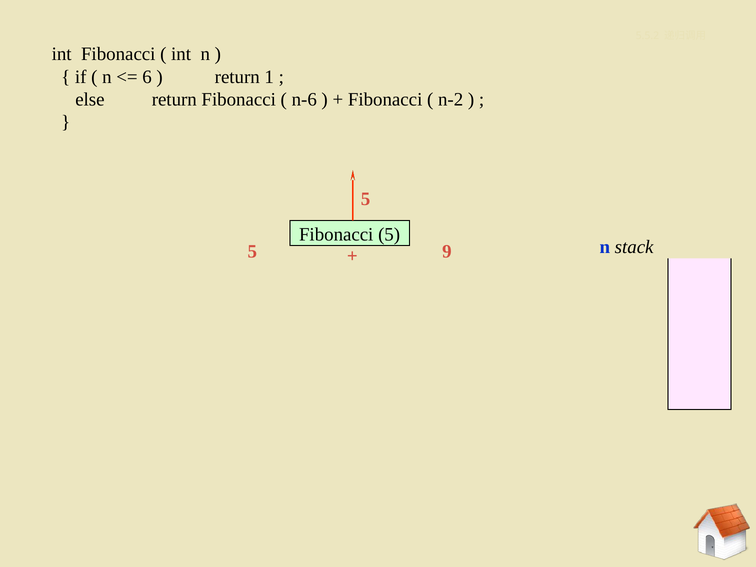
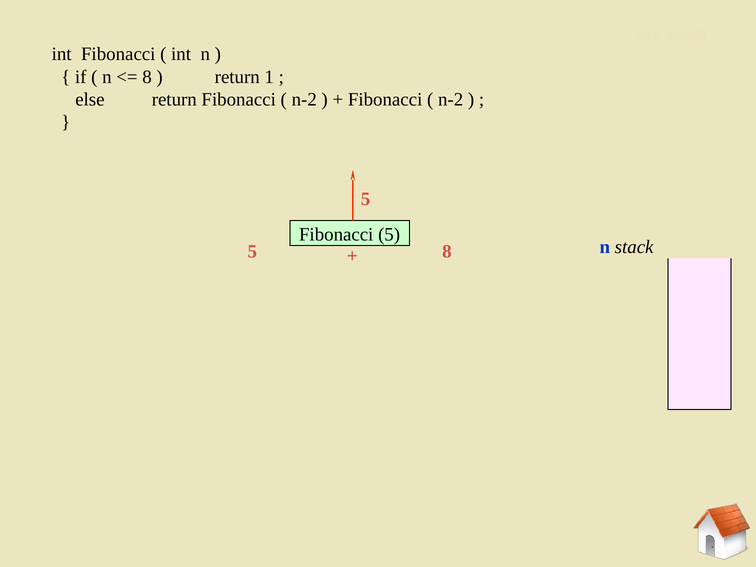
6: 6 -> 8 (147, 77)
n-6: n-6 -> n-2 (304, 100)
5 9: 9 -> 8 (447, 251)
